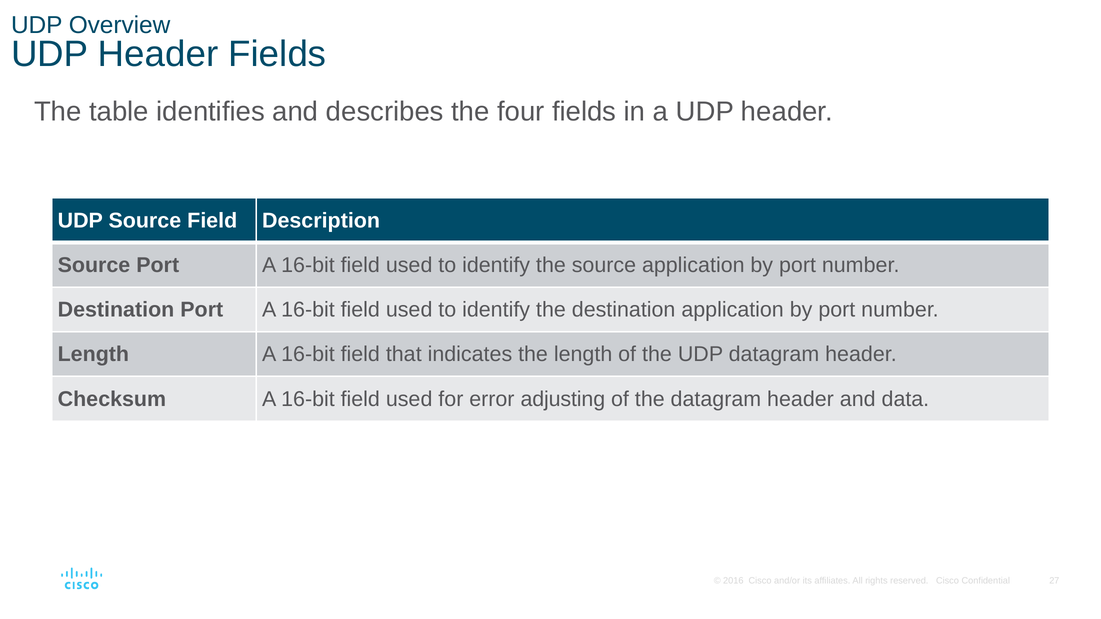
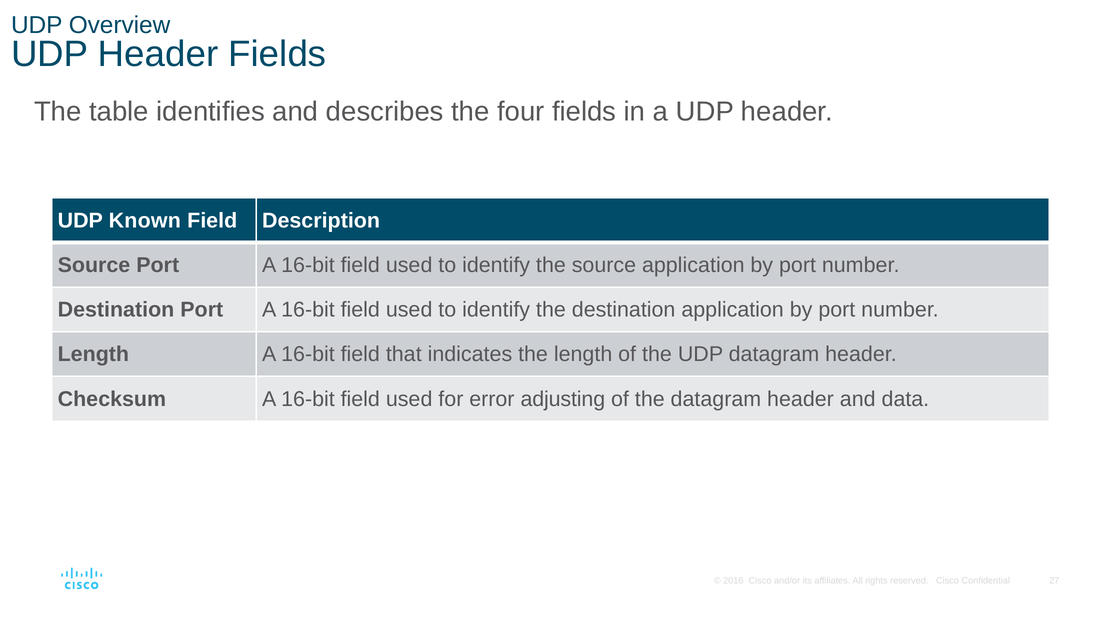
UDP Source: Source -> Known (145, 221)
